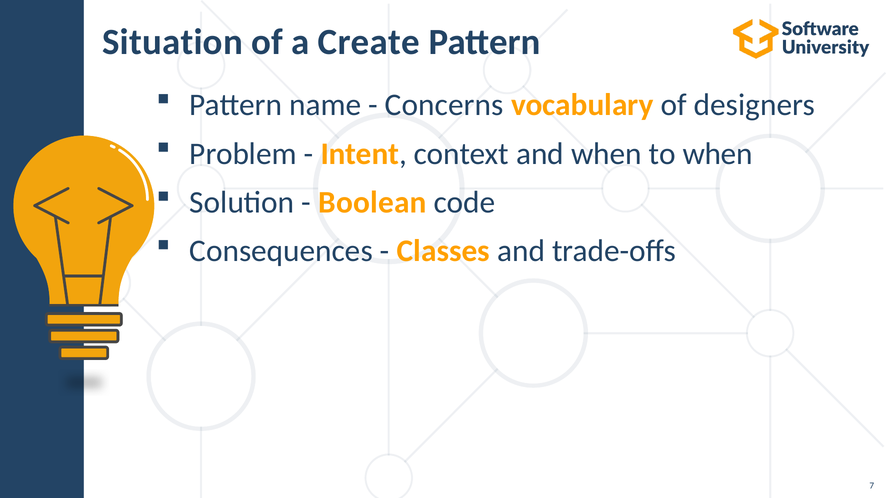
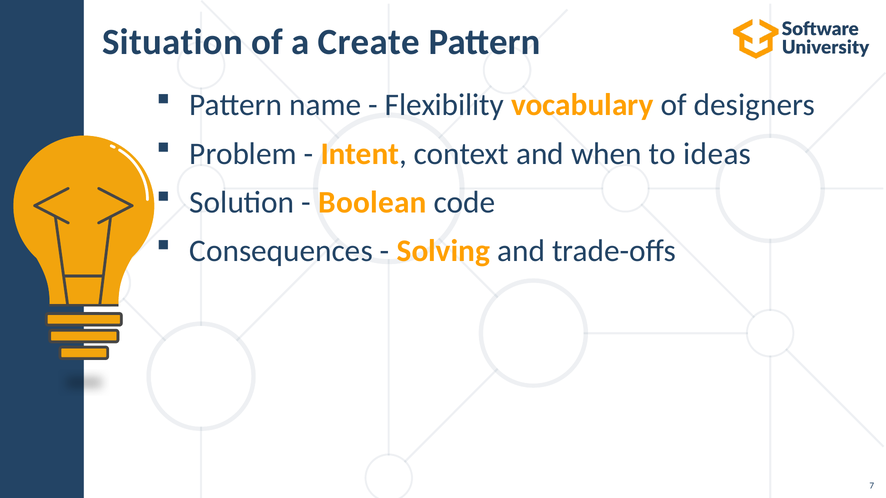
Concerns: Concerns -> Flexibility (444, 105)
to when: when -> ideas (717, 154)
Classes: Classes -> Solving (443, 251)
